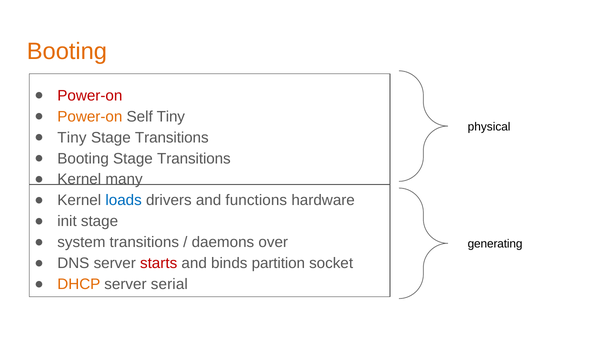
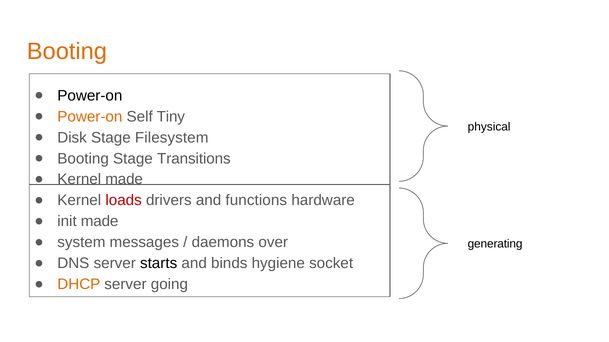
Power-on colour: red -> black (90, 96)
Tiny: Tiny -> Disk (72, 138)
Transitions: Transitions -> Filesystem (172, 138)
Kernel many: many -> made (124, 180)
loads colour: blue -> red (124, 201)
init stage: stage -> made (100, 222)
system transitions: transitions -> messages (144, 243)
starts colour: red -> black (159, 264)
partition: partition -> hygiene (278, 264)
serial: serial -> going (169, 285)
